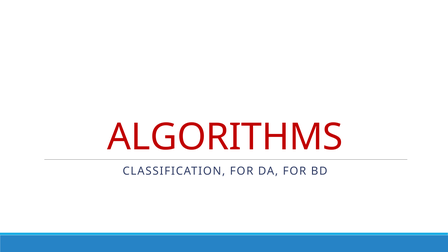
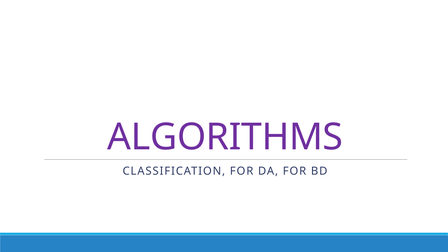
ALGORITHMS colour: red -> purple (225, 137)
